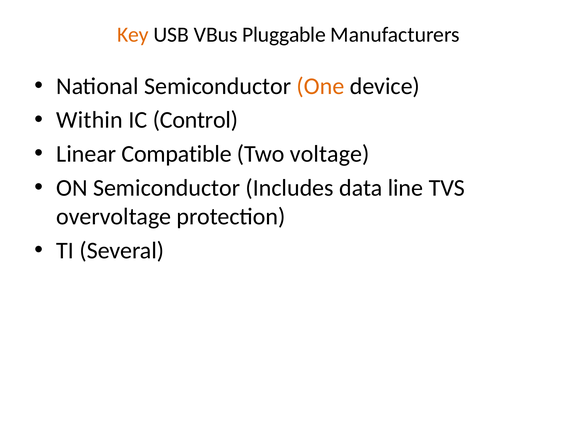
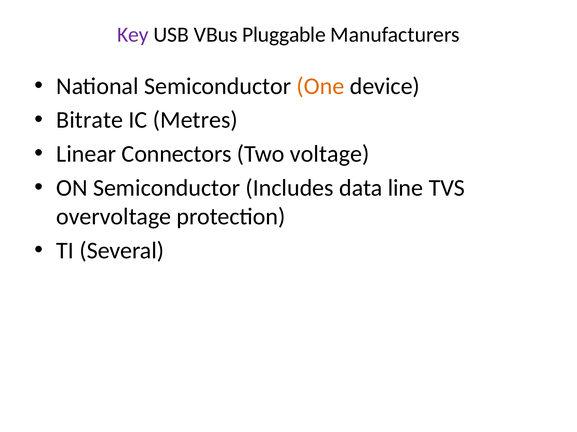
Key colour: orange -> purple (133, 35)
Within: Within -> Bitrate (90, 120)
Control: Control -> Metres (195, 120)
Compatible: Compatible -> Connectors (177, 154)
